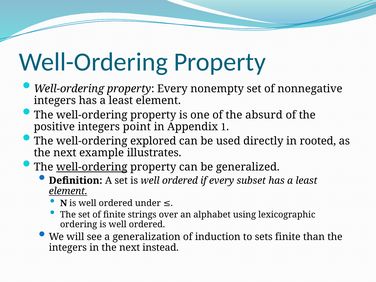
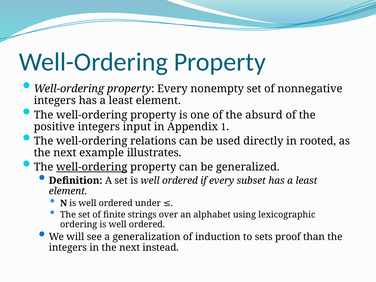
point: point -> input (137, 127)
explored: explored -> relations (153, 141)
element underline: present -> none (68, 191)
sets finite: finite -> proof (288, 237)
